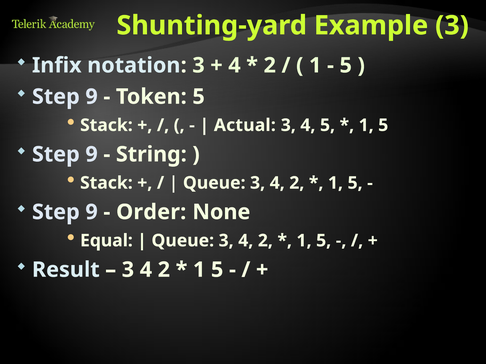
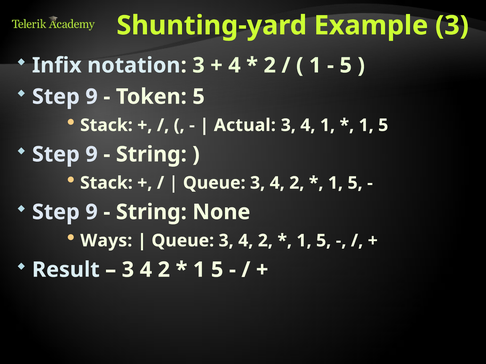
4 5: 5 -> 1 (328, 125)
Order: Order -> String (151, 212)
Equal: Equal -> Ways (106, 241)
